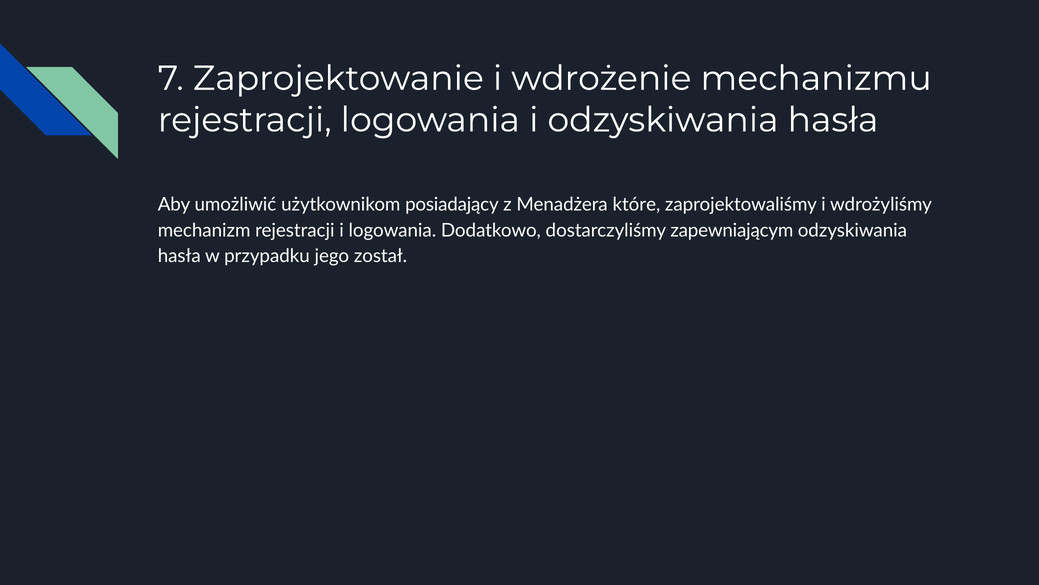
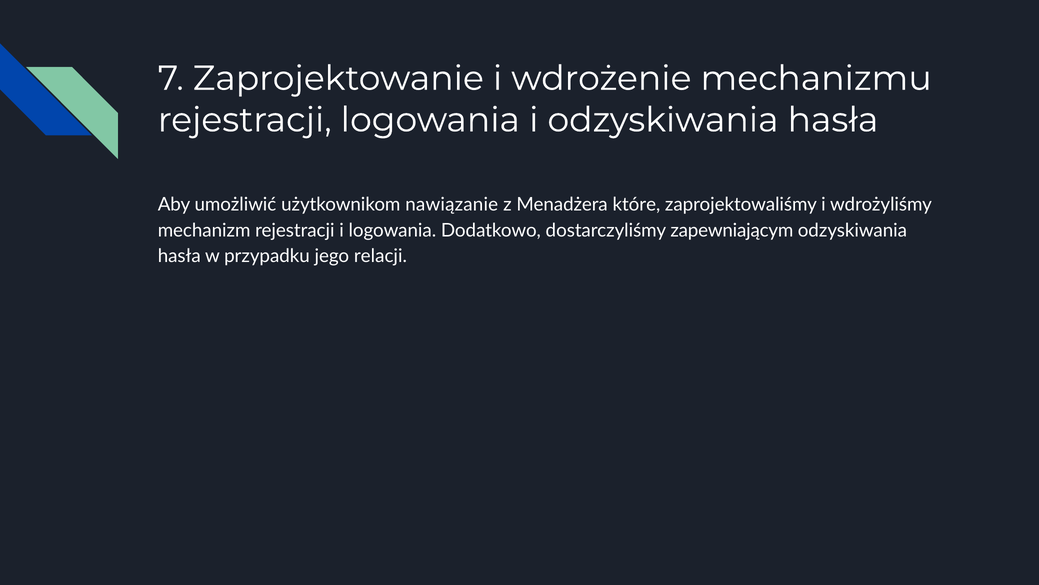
posiadający: posiadający -> nawiązanie (452, 204)
został: został -> relacji (380, 256)
